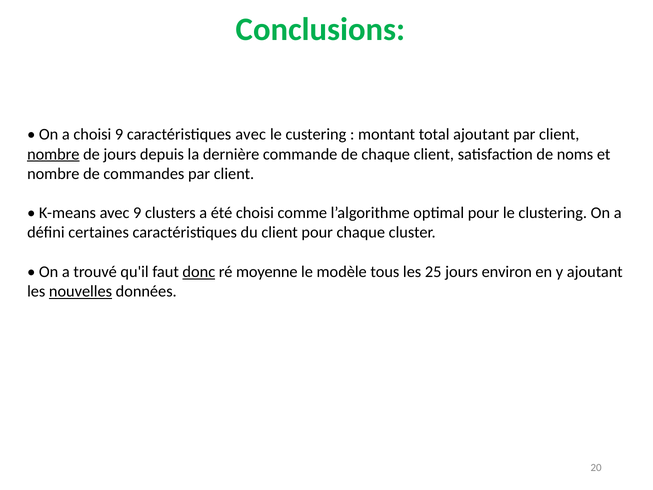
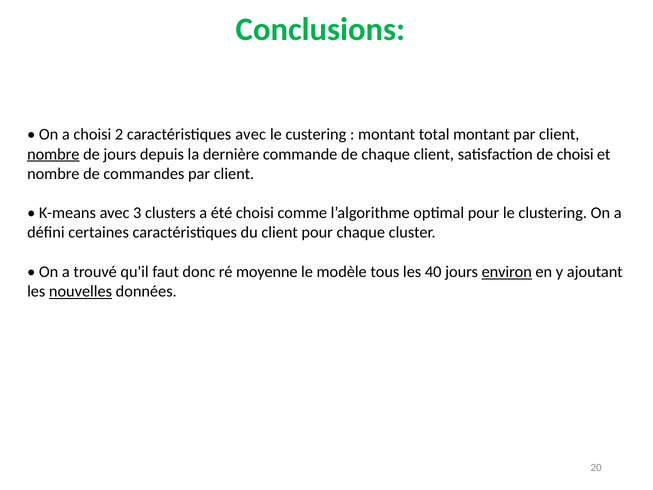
choisi 9: 9 -> 2 (119, 135)
total ajoutant: ajoutant -> montant (481, 135)
de noms: noms -> choisi (575, 154)
avec 9: 9 -> 3 (137, 213)
donc underline: present -> none (199, 272)
25: 25 -> 40 (433, 272)
environ underline: none -> present (507, 272)
